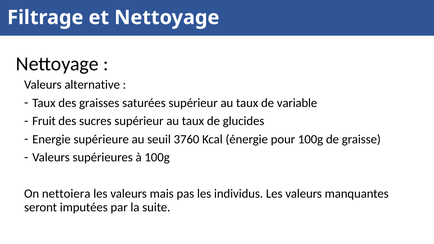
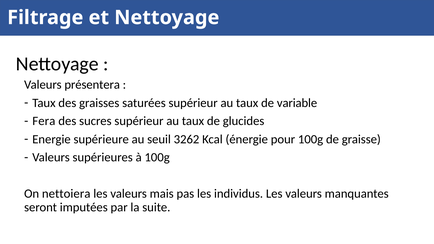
alternative: alternative -> présentera (92, 85)
Fruit: Fruit -> Fera (44, 121)
3760: 3760 -> 3262 (187, 139)
